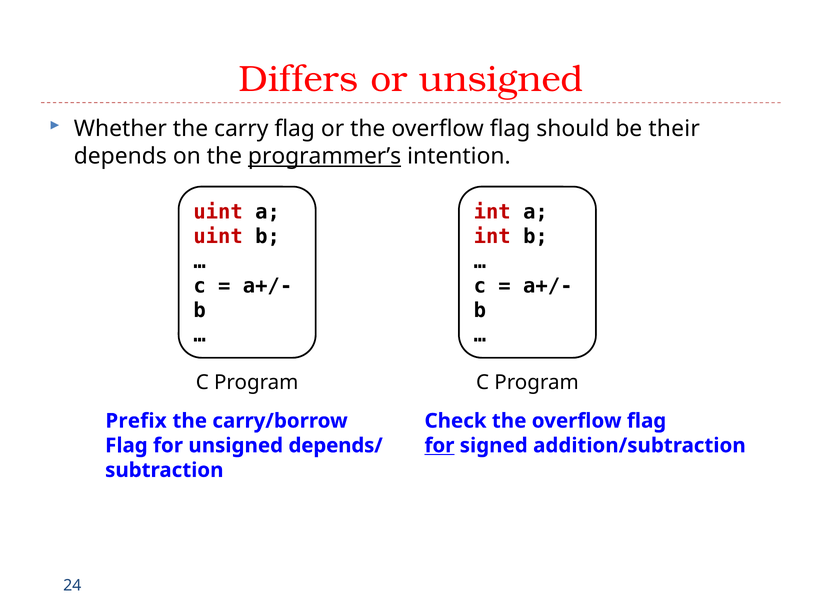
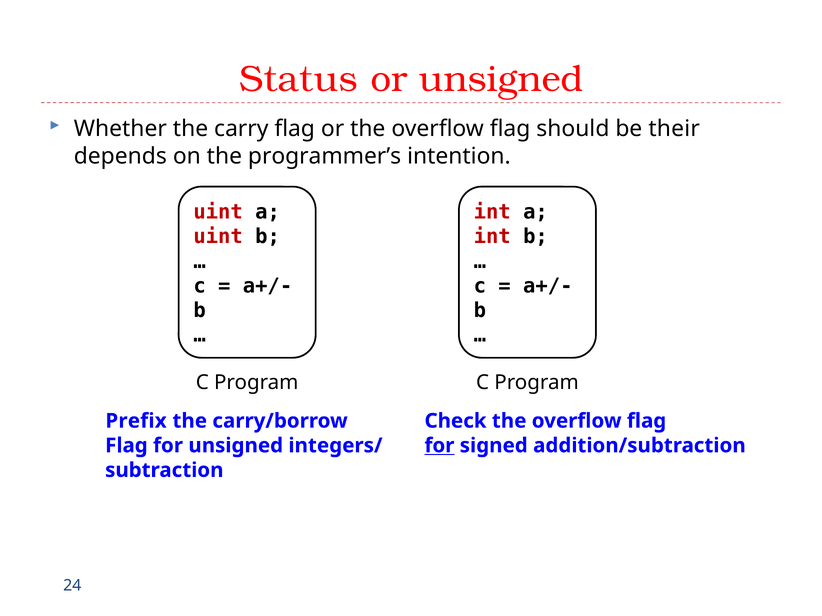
Differs: Differs -> Status (298, 79)
programmer’s underline: present -> none (325, 156)
depends/: depends/ -> integers/ (335, 446)
